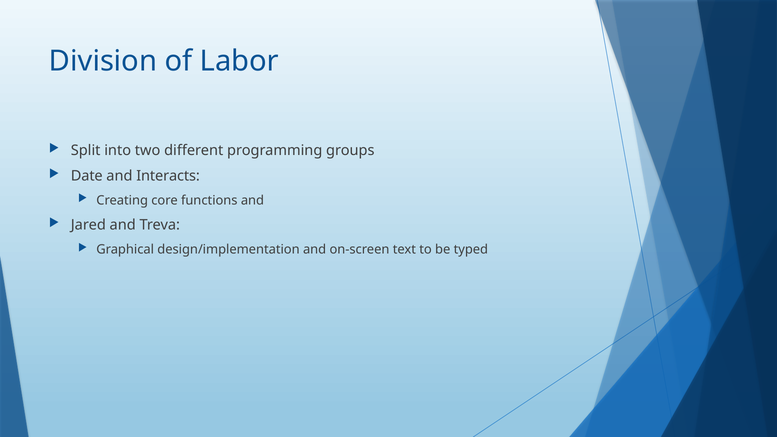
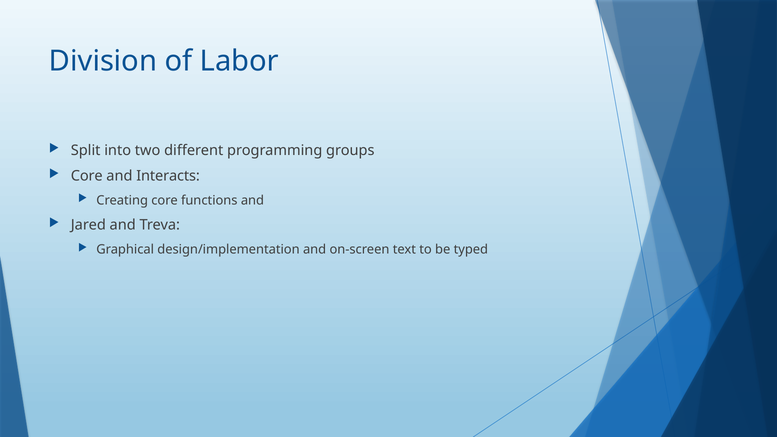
Date: Date -> Core (87, 176)
